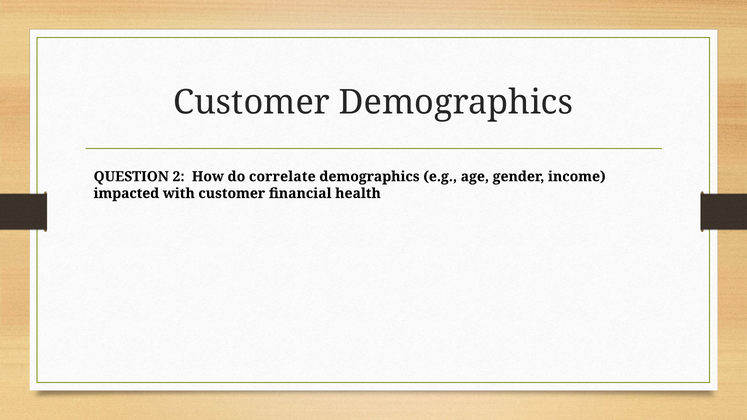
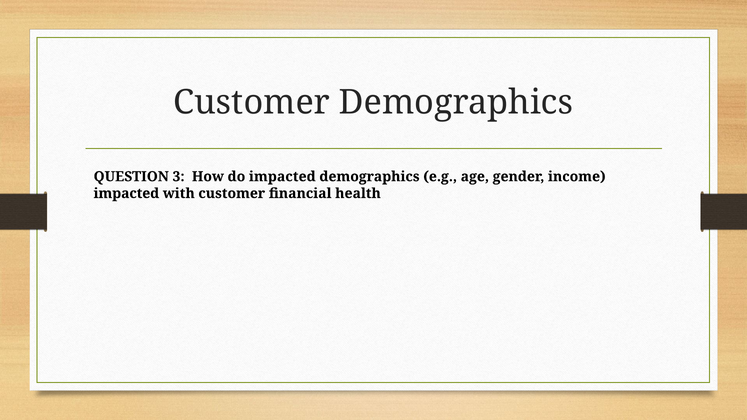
2: 2 -> 3 (179, 177)
do correlate: correlate -> impacted (282, 177)
